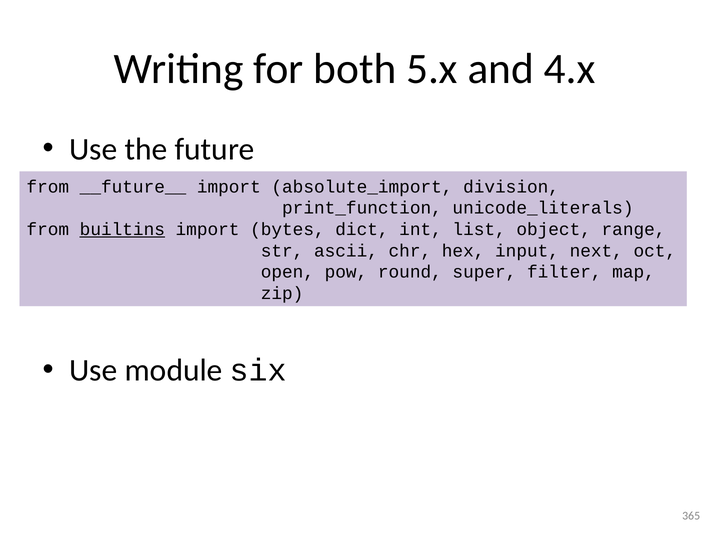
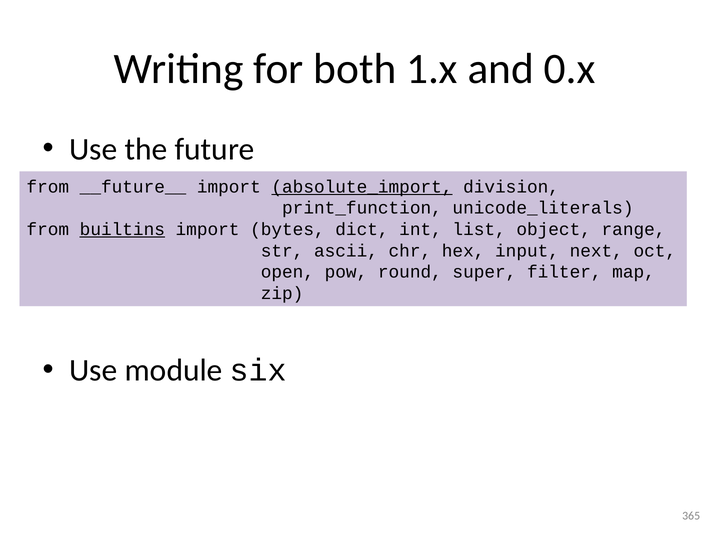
5.x: 5.x -> 1.x (432, 69)
4.x: 4.x -> 0.x (570, 69)
absolute_import underline: none -> present (362, 187)
